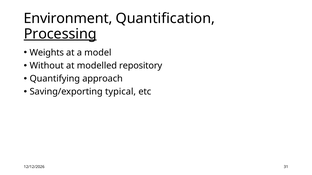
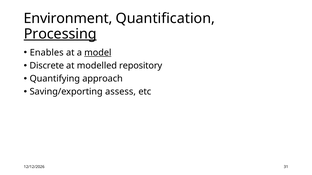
Weights: Weights -> Enables (47, 53)
model underline: none -> present (98, 53)
Without: Without -> Discrete (47, 66)
typical: typical -> assess (121, 92)
